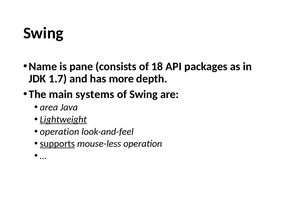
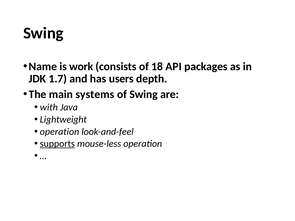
pane: pane -> work (81, 67)
more: more -> users (121, 79)
area: area -> with (49, 107)
Lightweight underline: present -> none (63, 120)
